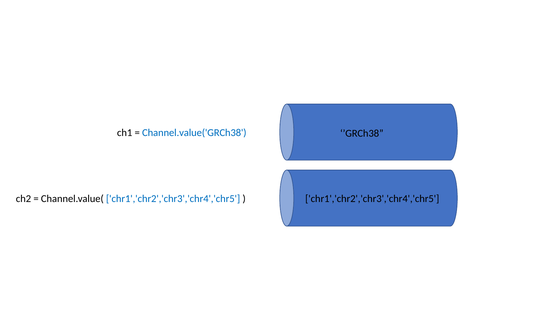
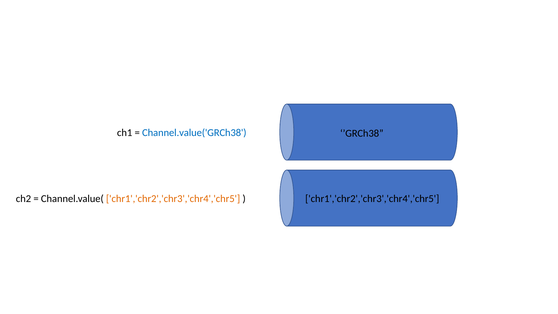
chr1','chr2','chr3','chr4','chr5 colour: blue -> orange (173, 199)
